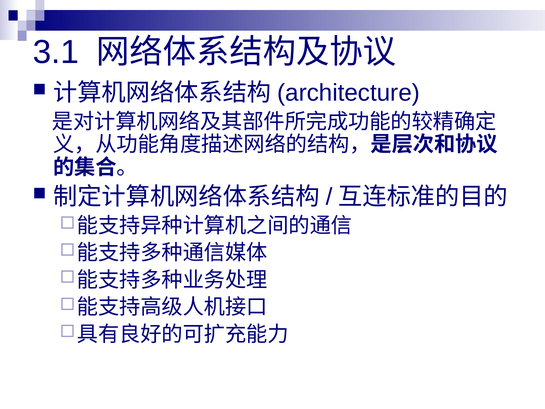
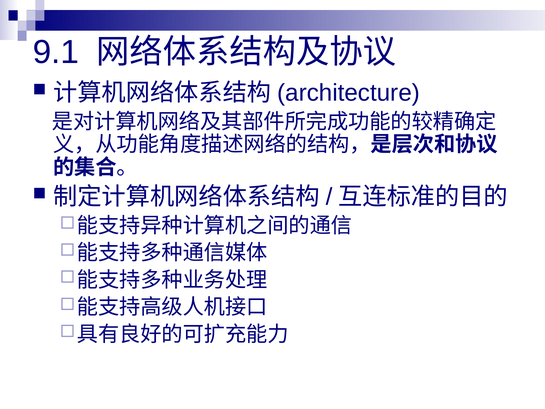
3.1: 3.1 -> 9.1 (56, 52)
